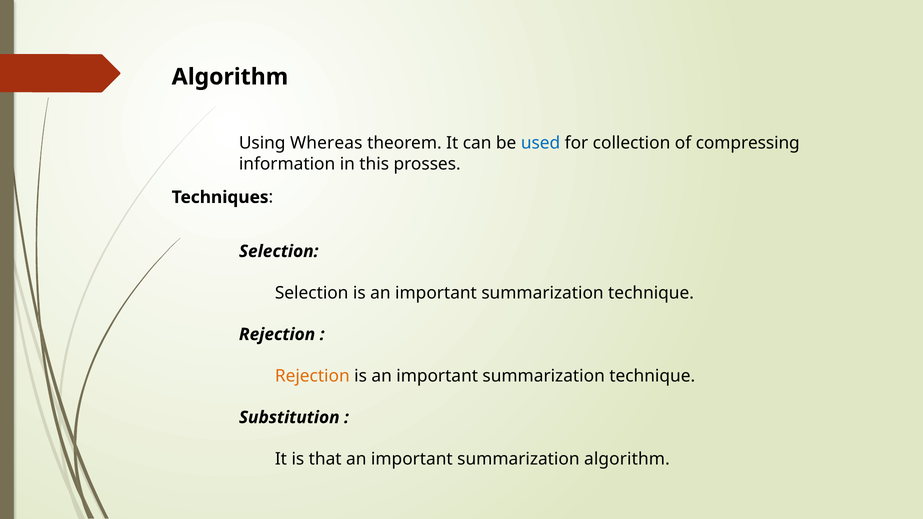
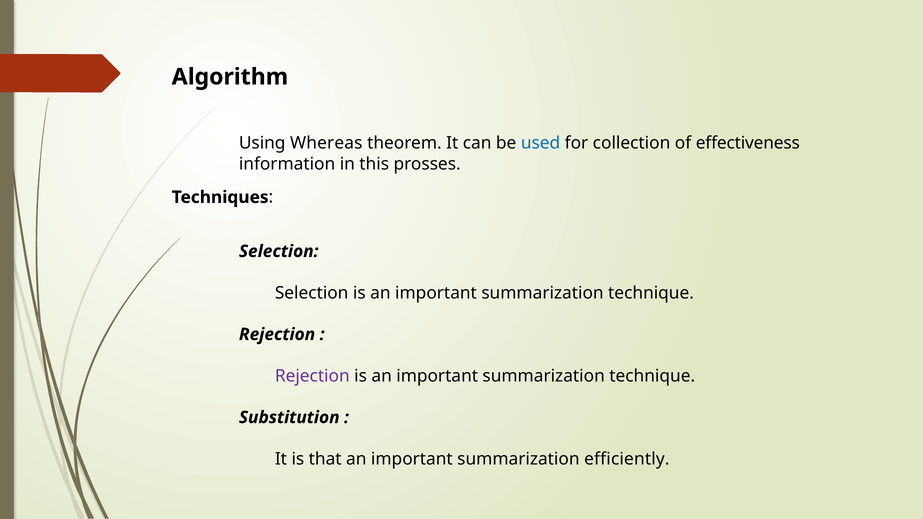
compressing: compressing -> effectiveness (748, 143)
Rejection colour: orange -> purple (312, 376)
summarization algorithm: algorithm -> efficiently (627, 459)
